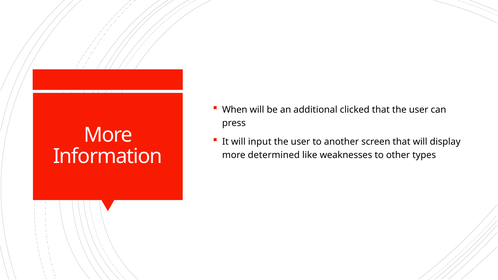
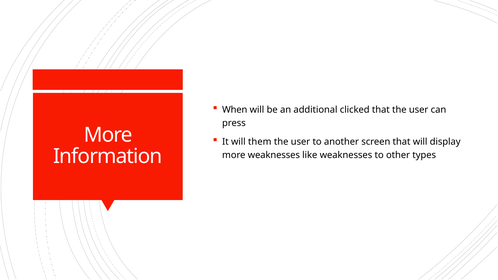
input: input -> them (260, 142)
more determined: determined -> weaknesses (274, 155)
